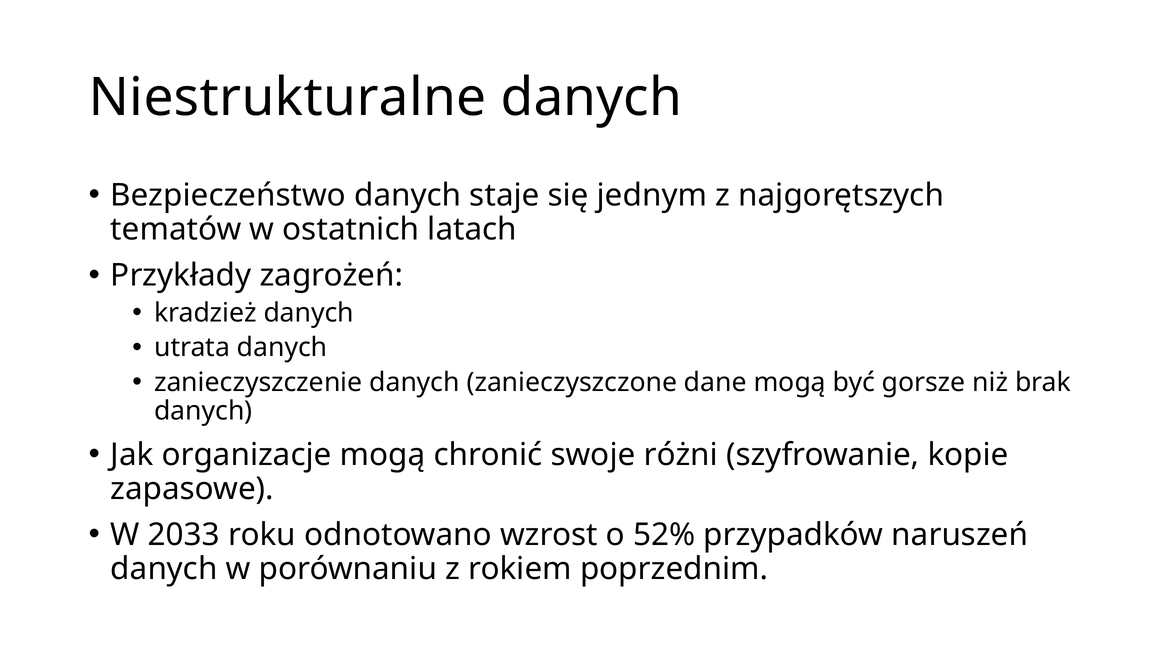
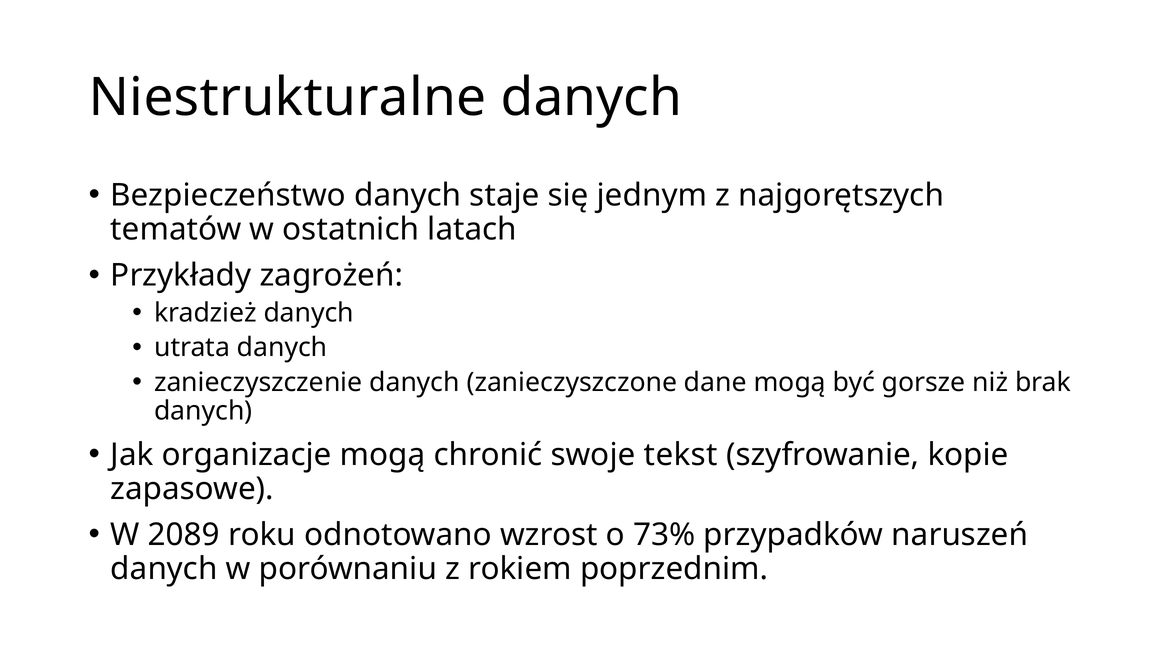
różni: różni -> tekst (681, 455)
2033: 2033 -> 2089 (184, 535)
52%: 52% -> 73% (664, 535)
